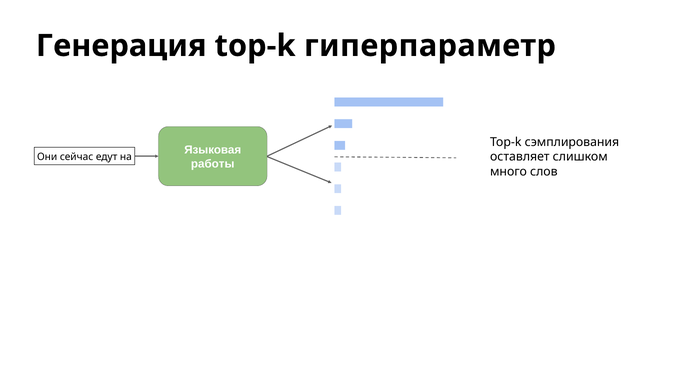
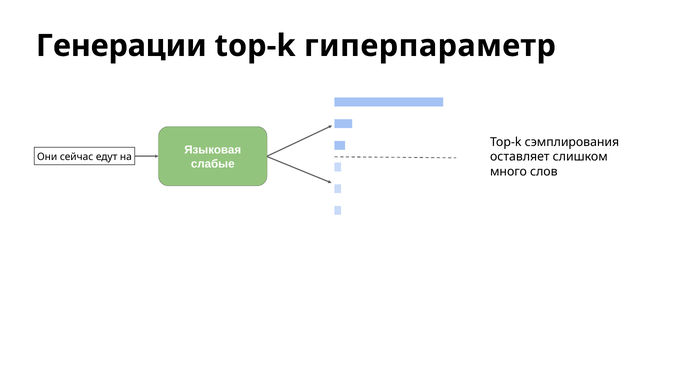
Генерация: Генерация -> Генерации (121, 46)
работы: работы -> слабые (213, 164)
